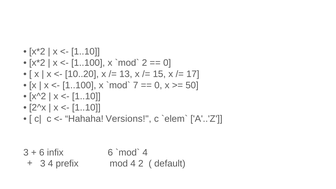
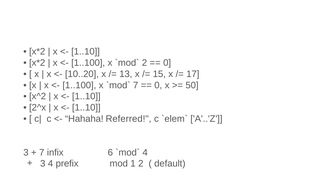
Versions: Versions -> Referred (128, 119)
6: 6 -> 7 (42, 152)
mod 4: 4 -> 1 (133, 164)
